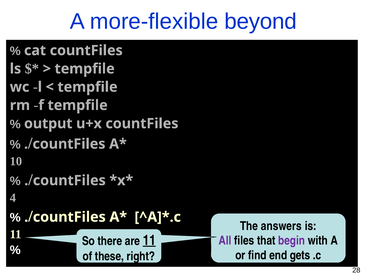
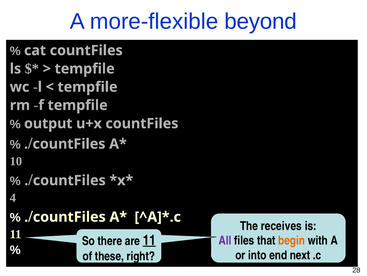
answers: answers -> receives (281, 225)
begin colour: purple -> orange (292, 240)
find: find -> into (257, 255)
gets: gets -> next (300, 255)
